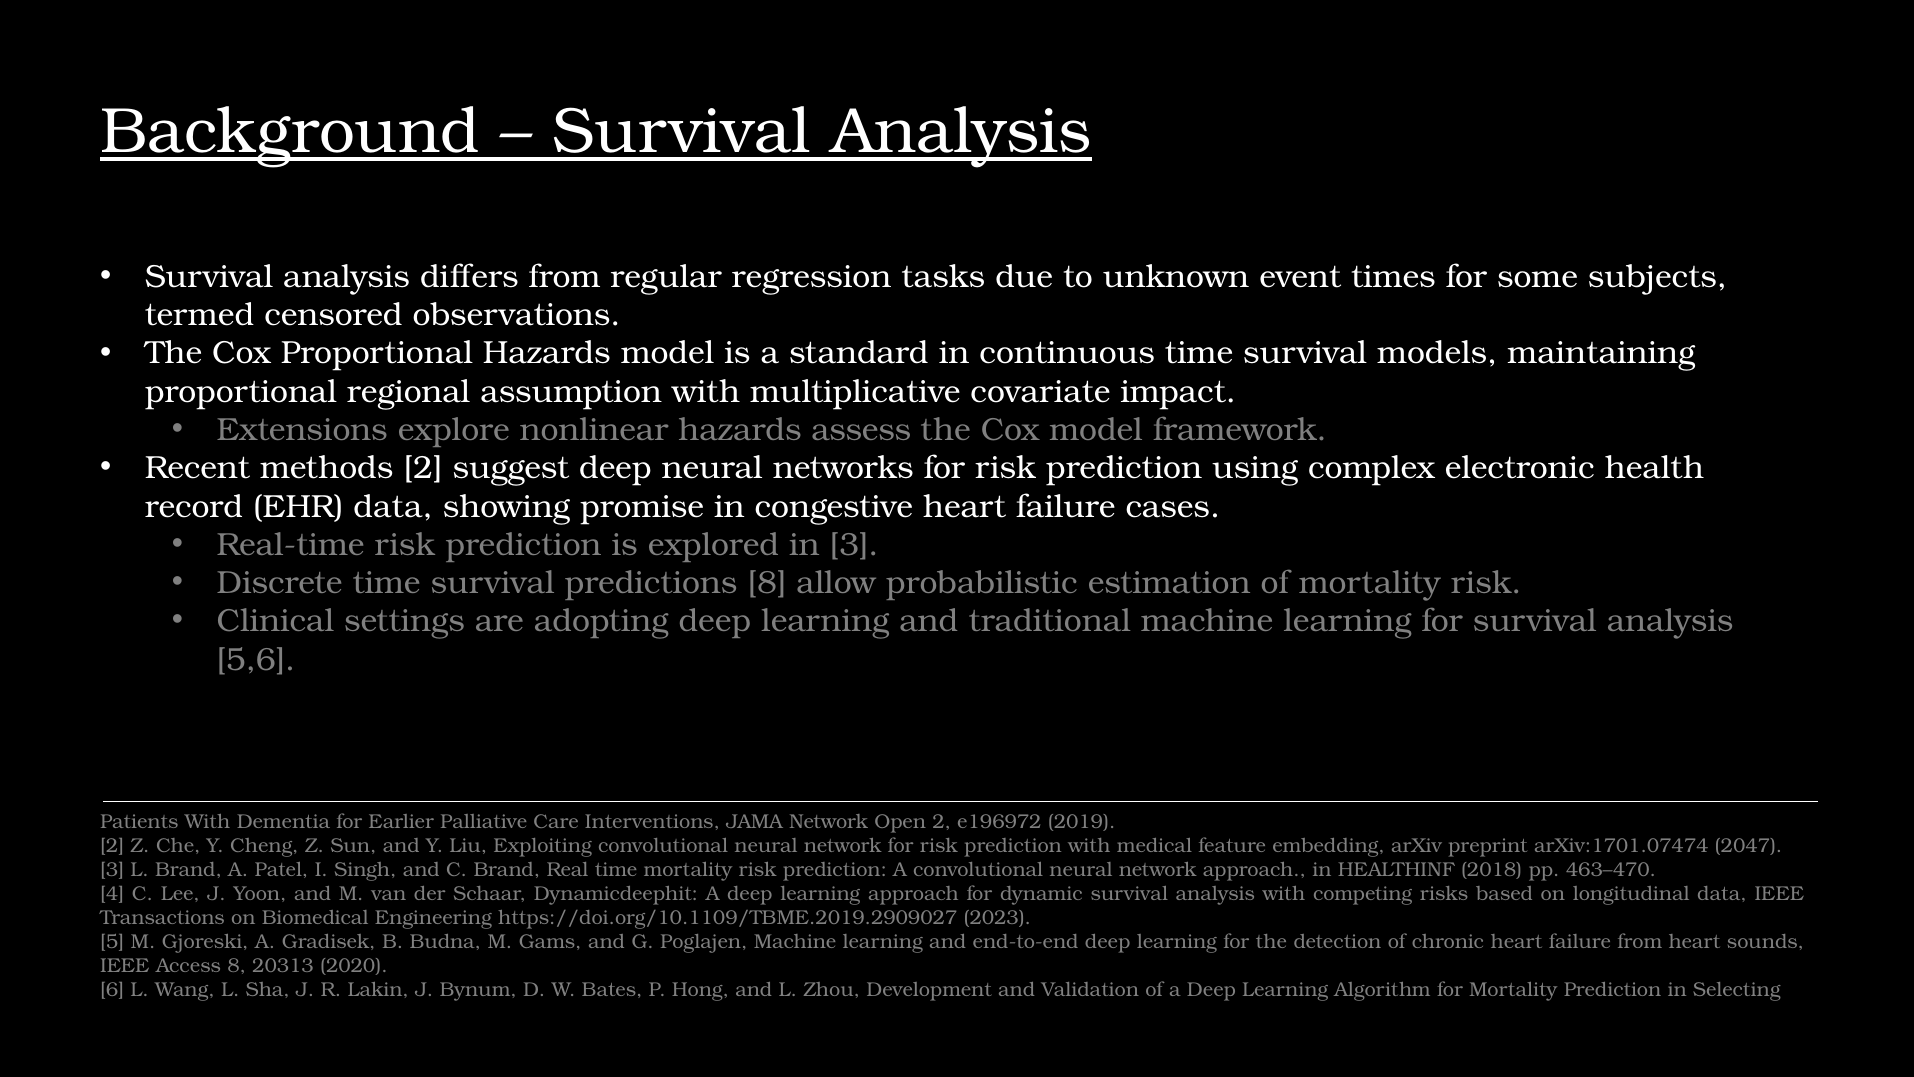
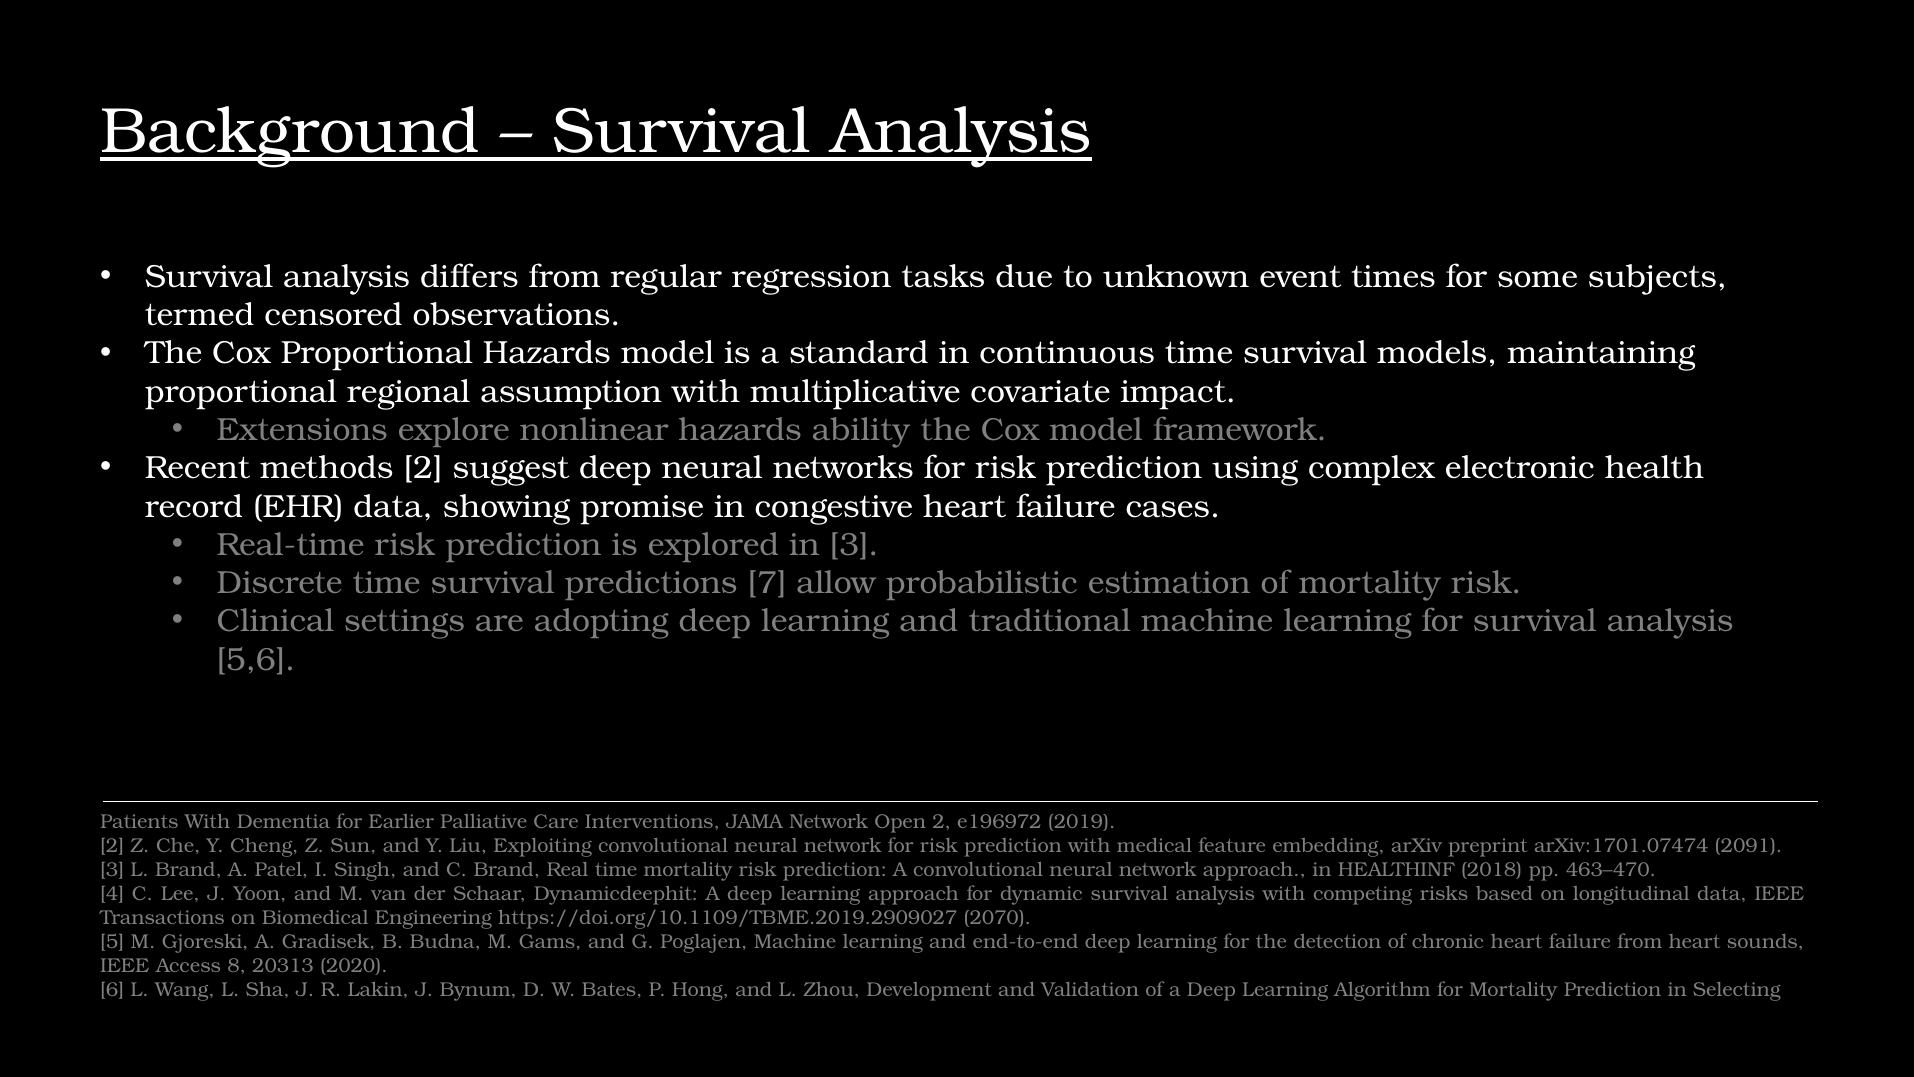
assess: assess -> ability (861, 430)
predictions 8: 8 -> 7 (767, 583)
2047: 2047 -> 2091 (1749, 846)
2023: 2023 -> 2070 (997, 918)
